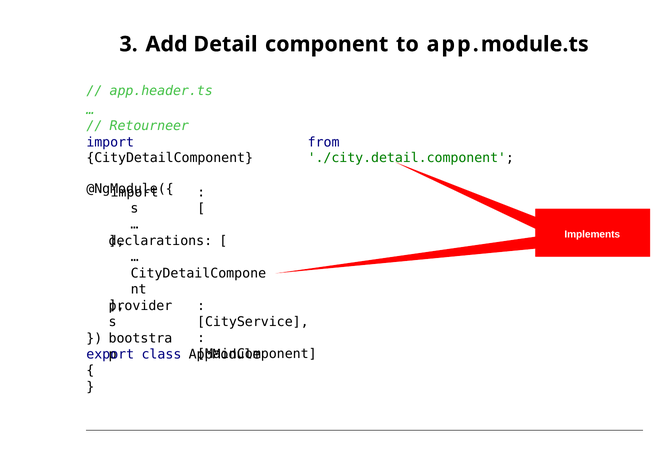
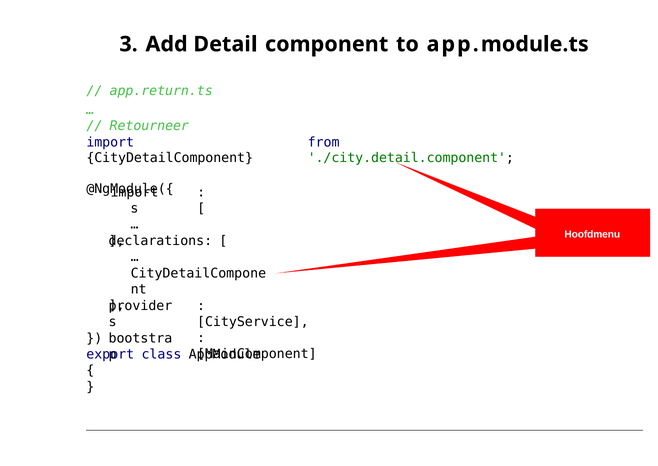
app.header.ts: app.header.ts -> app.return.ts (161, 91)
Implements: Implements -> Hoofdmenu (592, 234)
